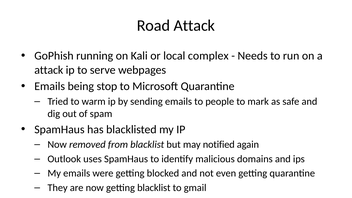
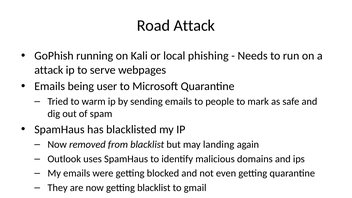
local complex: complex -> phishing (208, 56)
being stop: stop -> user (107, 86)
may notified: notified -> landing (219, 145)
